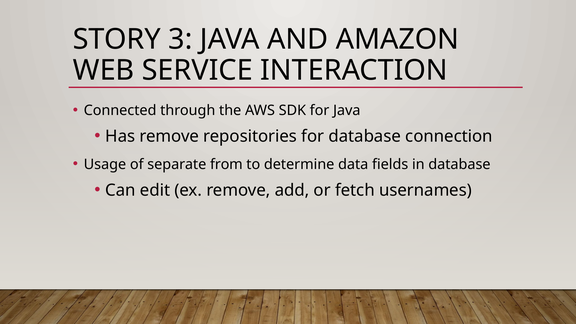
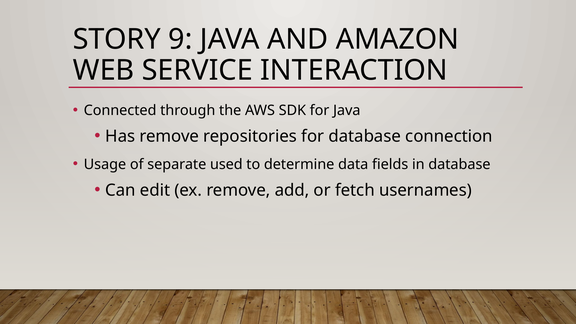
3: 3 -> 9 (180, 39)
from: from -> used (226, 164)
